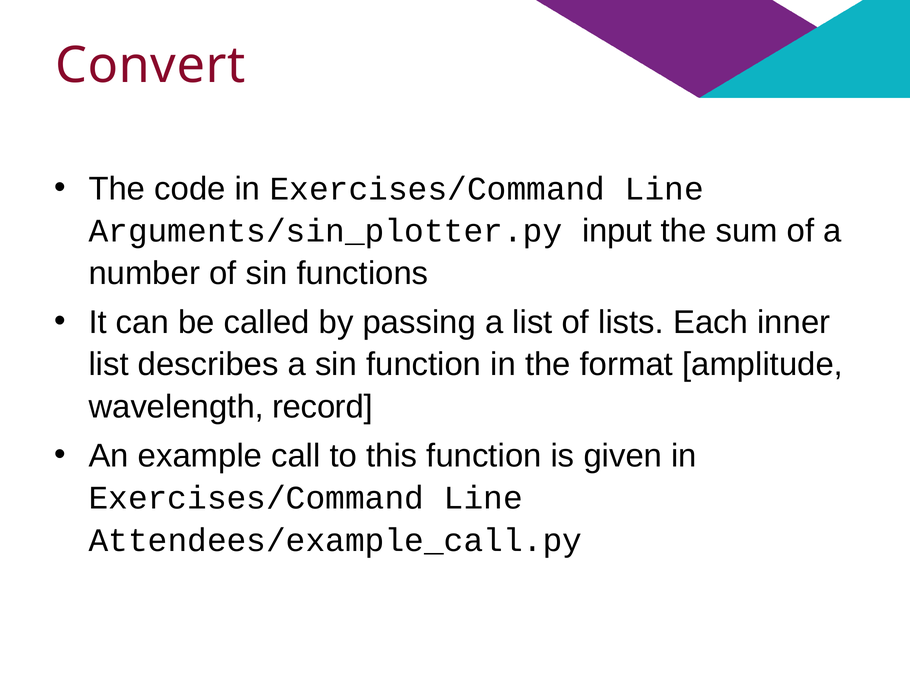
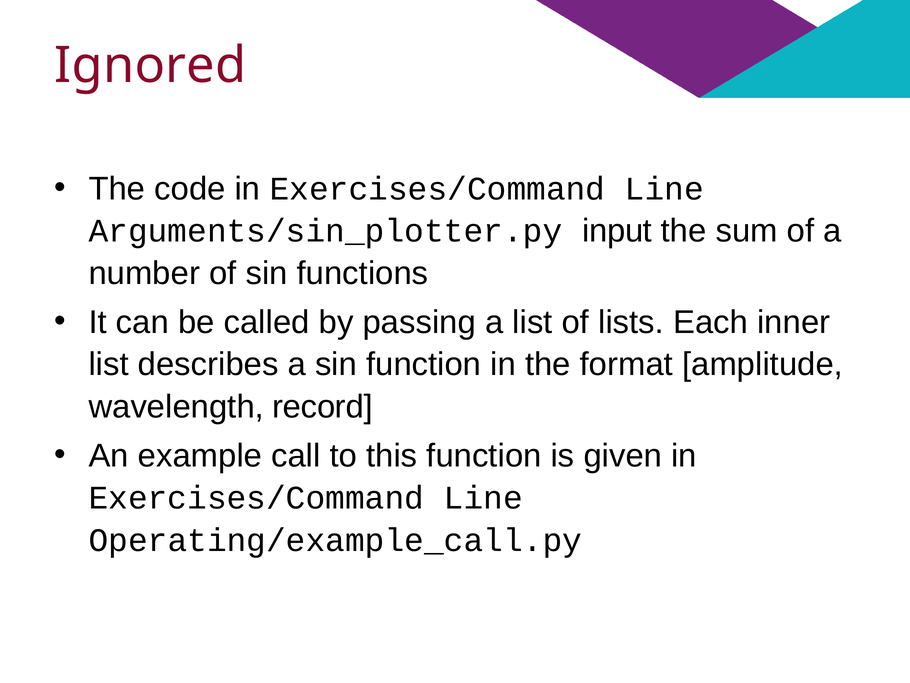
Convert: Convert -> Ignored (150, 66)
Attendees/example_call.py: Attendees/example_call.py -> Operating/example_call.py (335, 540)
